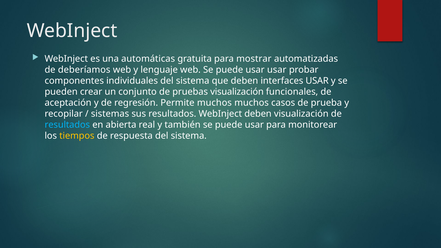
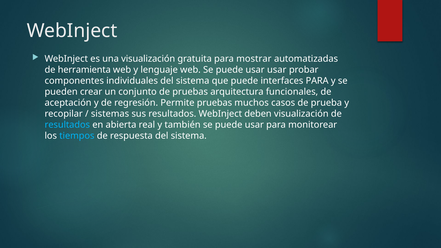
una automáticas: automáticas -> visualización (148, 59)
deberíamos: deberíamos -> herramienta (84, 70)
que deben: deben -> puede (244, 81)
interfaces USAR: USAR -> PARA (317, 81)
pruebas visualización: visualización -> arquitectura (237, 92)
Permite muchos: muchos -> pruebas (214, 103)
tiempos colour: yellow -> light blue (77, 136)
